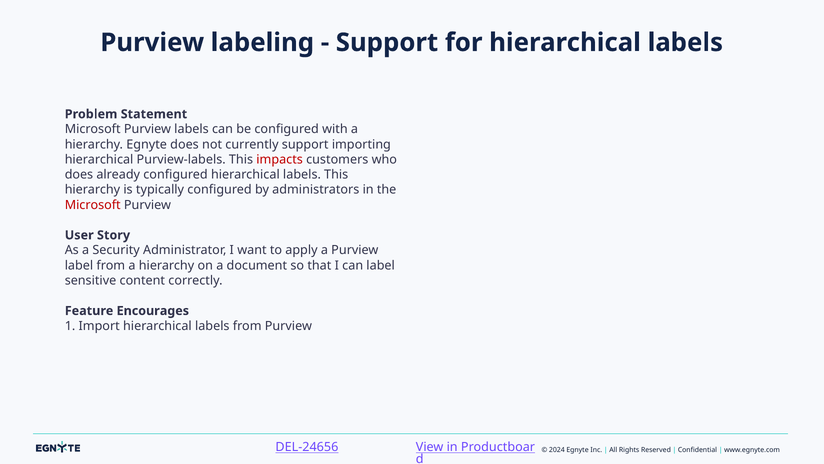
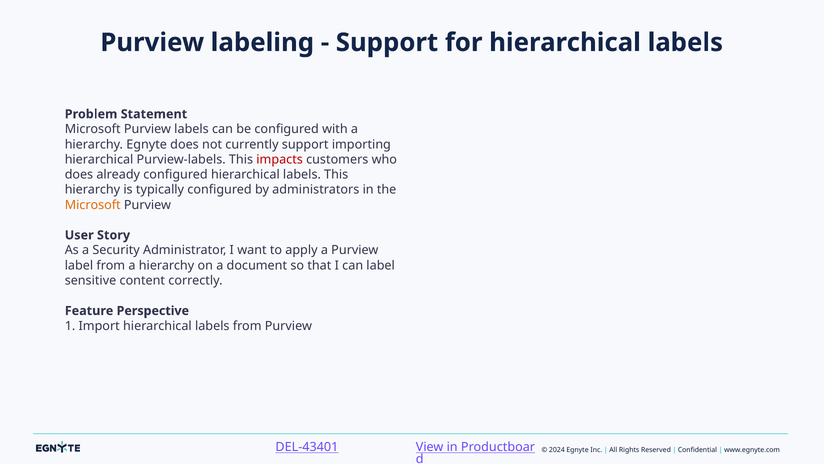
Microsoft colour: red -> orange (93, 205)
Encourages: Encourages -> Perspective (153, 311)
DEL-24656: DEL-24656 -> DEL-43401 (307, 446)
